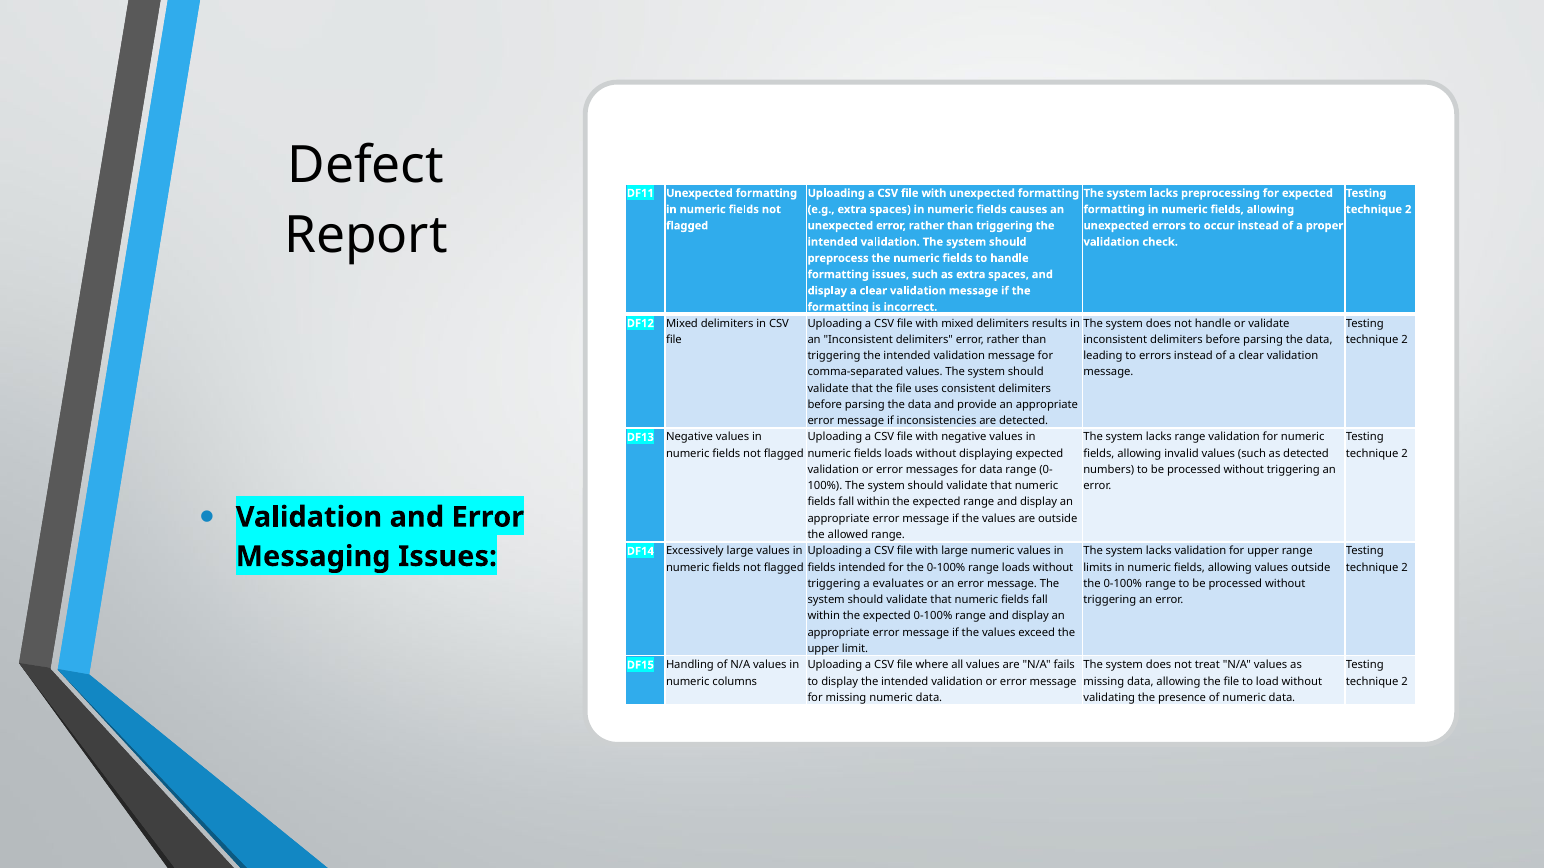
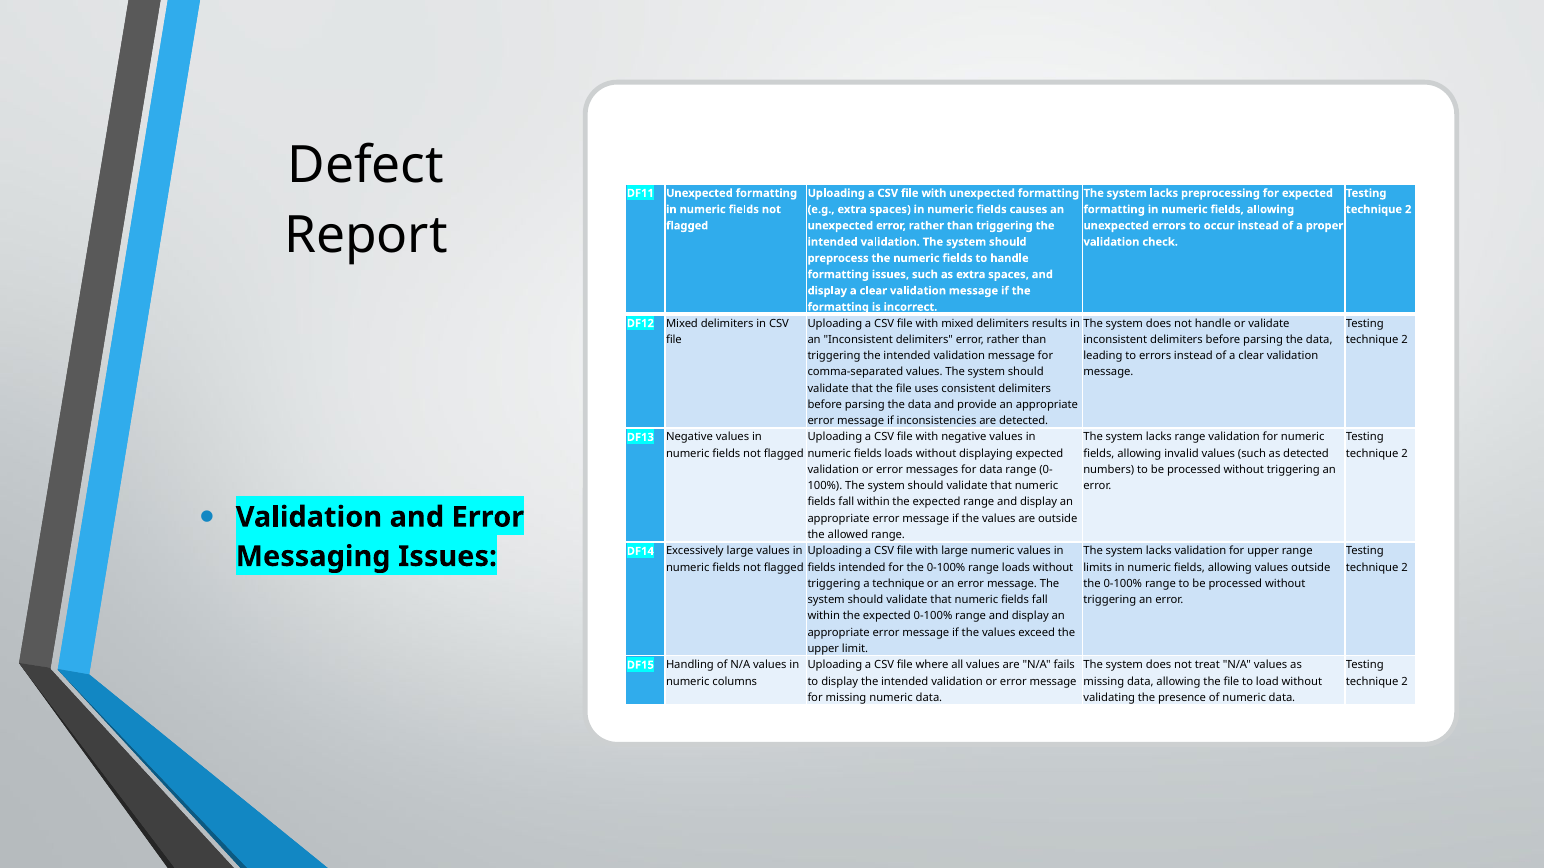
a evaluates: evaluates -> technique (898, 584)
